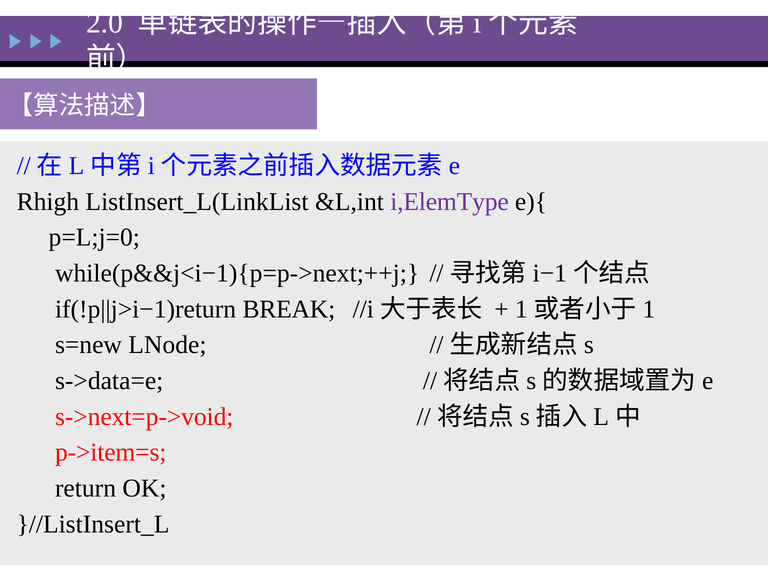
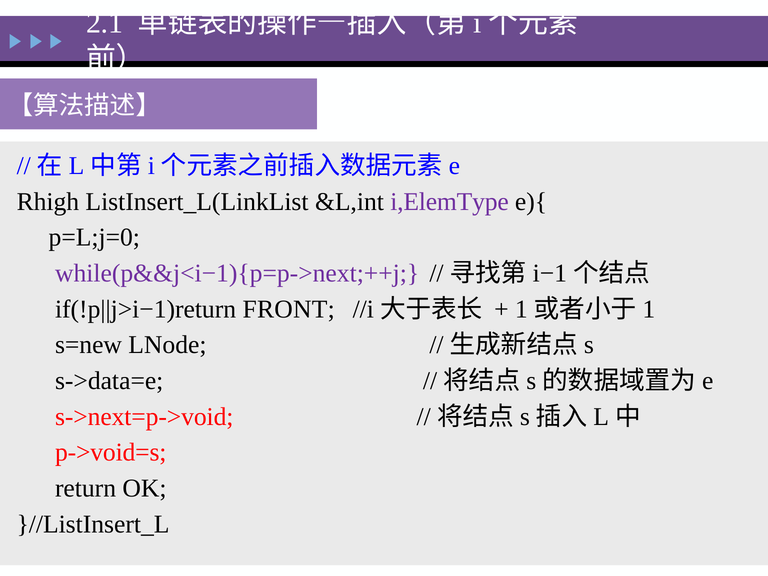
2.0: 2.0 -> 2.1 (105, 23)
while(p&&j<i−1){p=p->next;++j colour: black -> purple (237, 273)
BREAK: BREAK -> FRONT (289, 309)
p->item=s: p->item=s -> p->void=s (111, 453)
